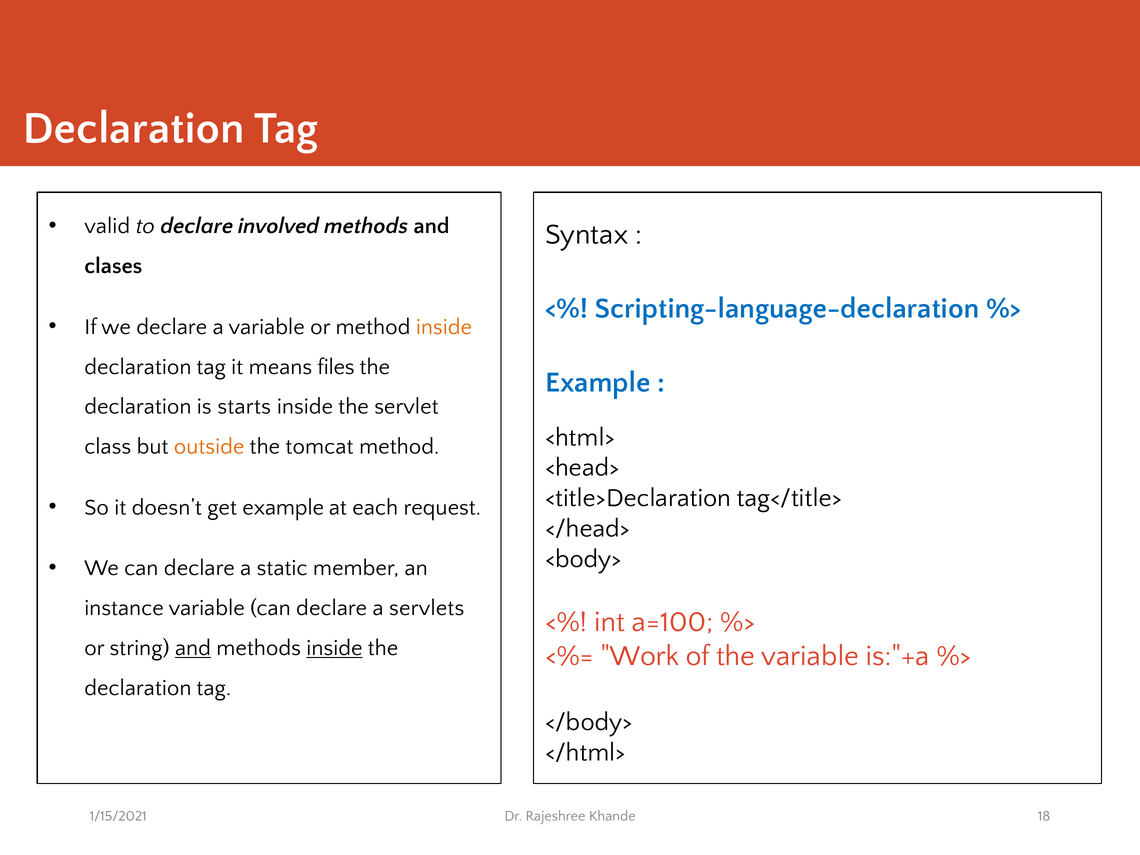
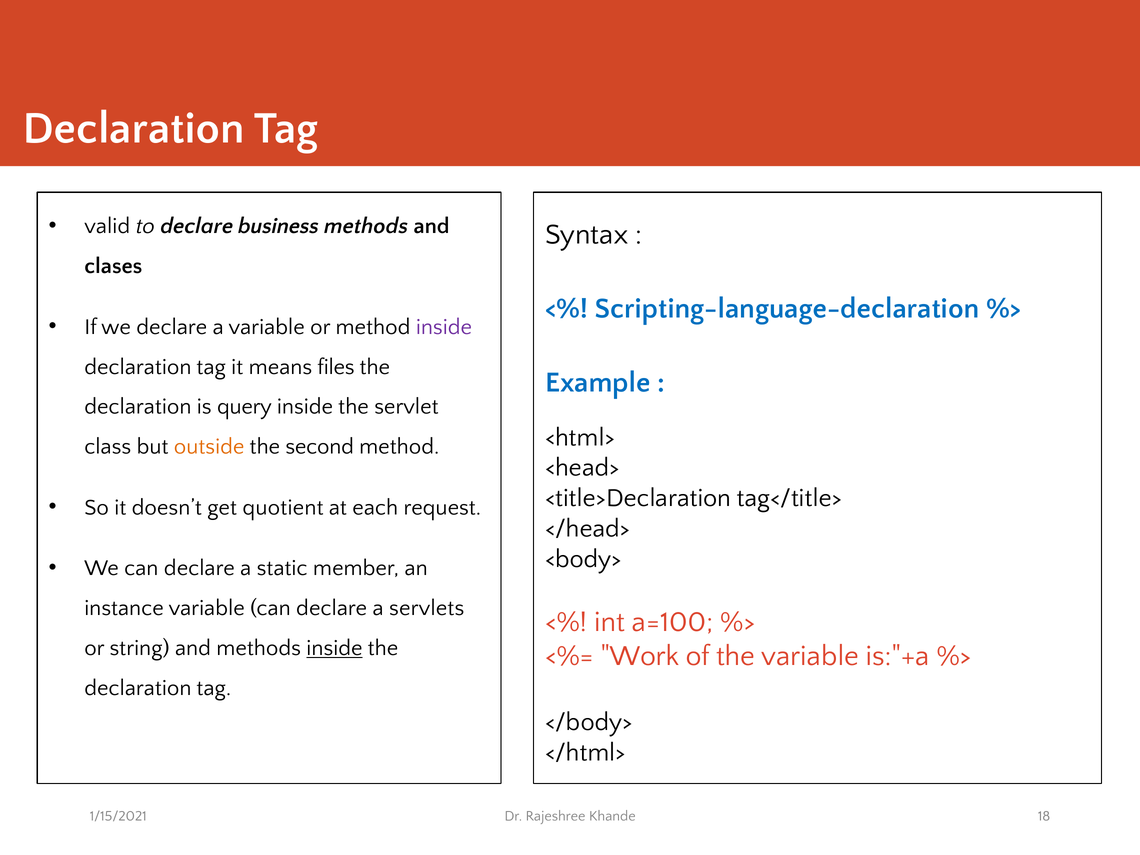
involved: involved -> business (278, 226)
inside colour: orange -> purple (444, 327)
starts: starts -> query (244, 407)
tomcat: tomcat -> second (320, 447)
get example: example -> quotient (283, 507)
and underline: present -> none (193, 648)
